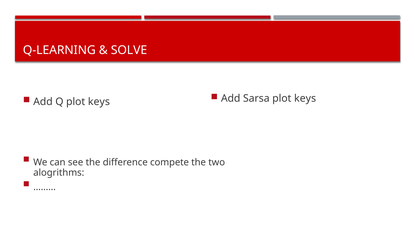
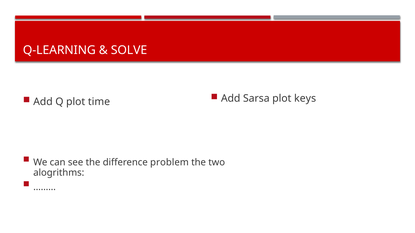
Q plot keys: keys -> time (99, 102)
compete: compete -> problem (169, 163)
